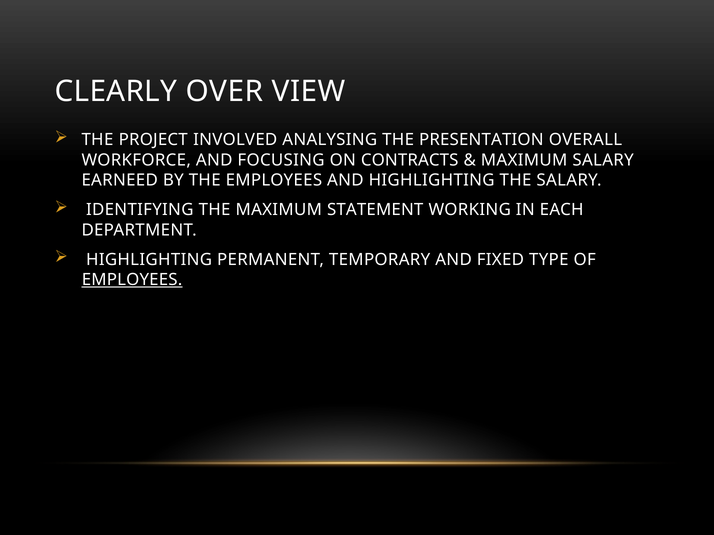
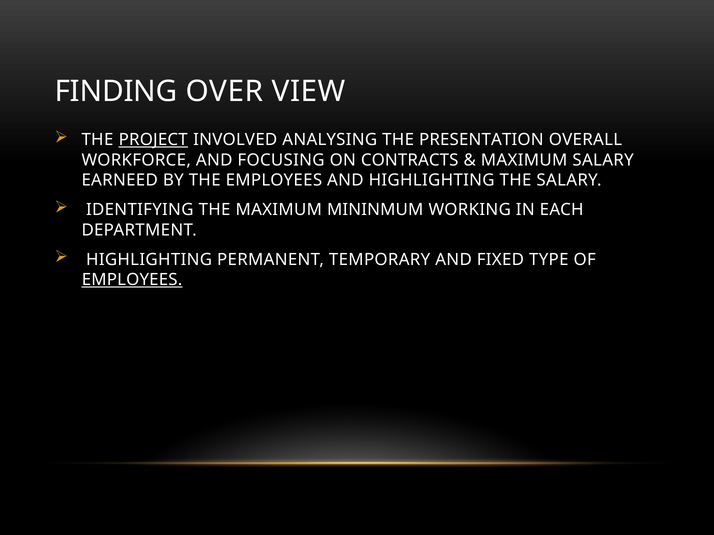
CLEARLY: CLEARLY -> FINDING (116, 91)
PROJECT underline: none -> present (153, 140)
STATEMENT: STATEMENT -> MININMUM (375, 210)
